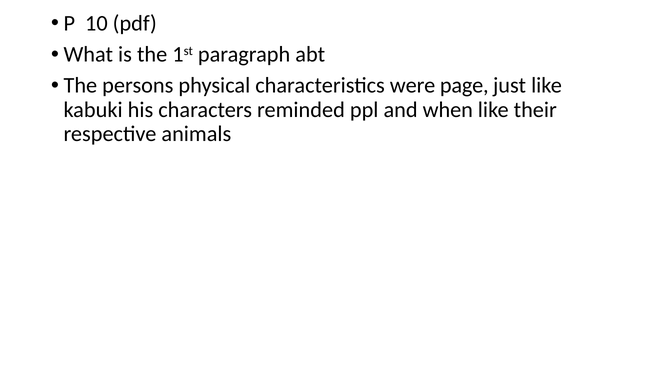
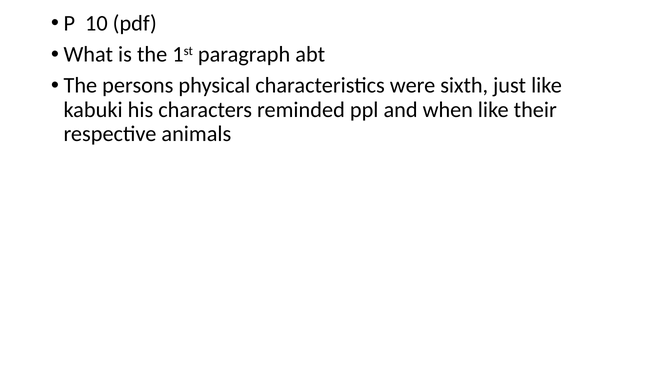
page: page -> sixth (464, 85)
